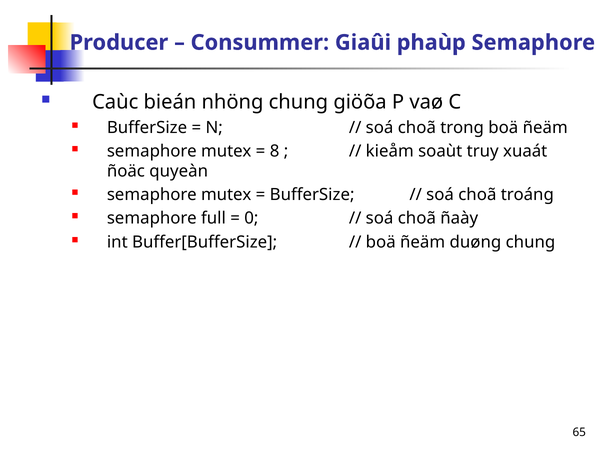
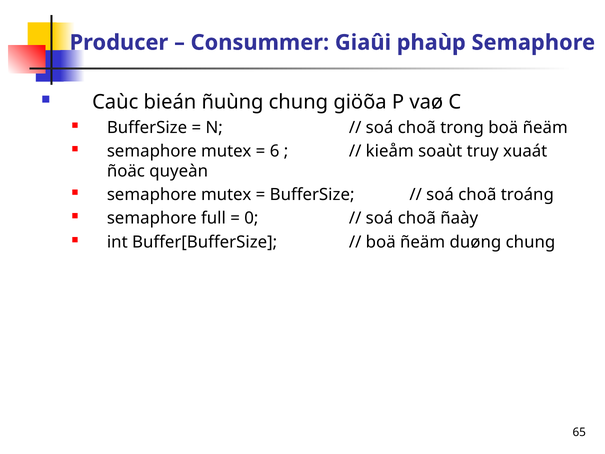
nhöng: nhöng -> ñuùng (233, 102)
8: 8 -> 6 (275, 151)
